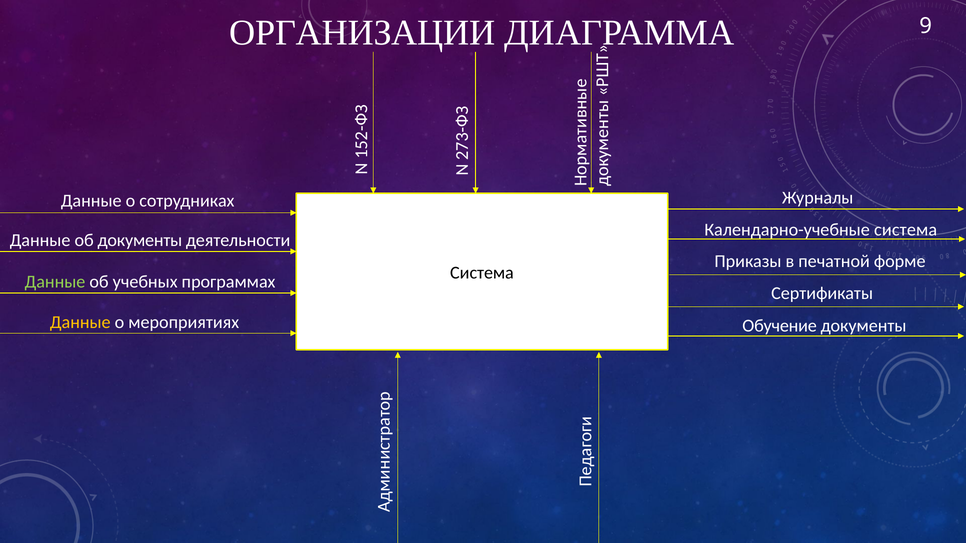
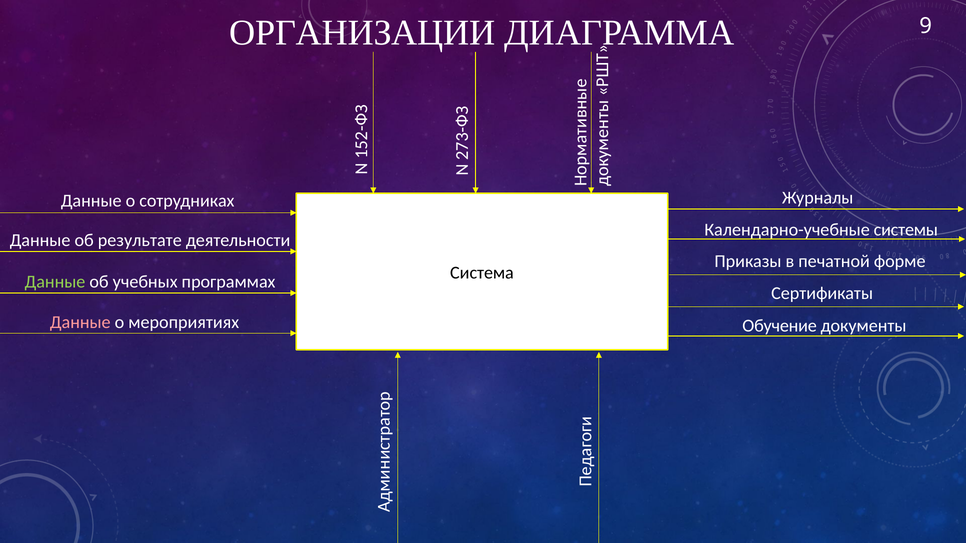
Календарно-учебные система: система -> системы (906, 230)
об документы: документы -> результате (140, 240)
Данные colour: yellow -> pink (80, 323)
